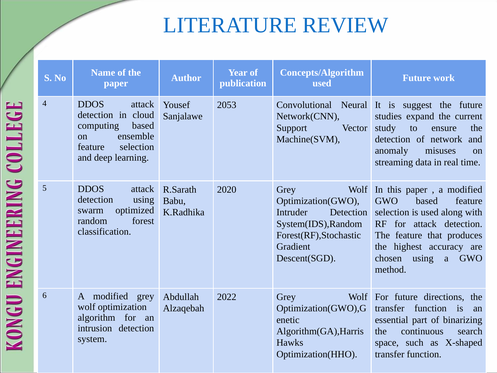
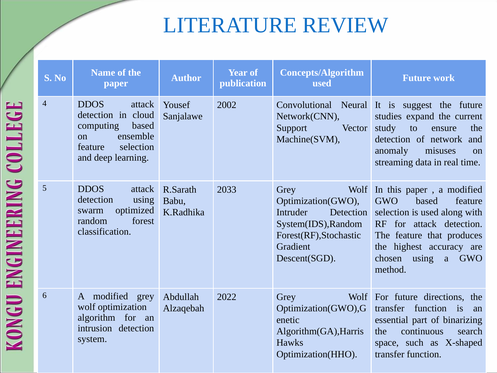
2053: 2053 -> 2002 (227, 105)
2020: 2020 -> 2033 (227, 189)
